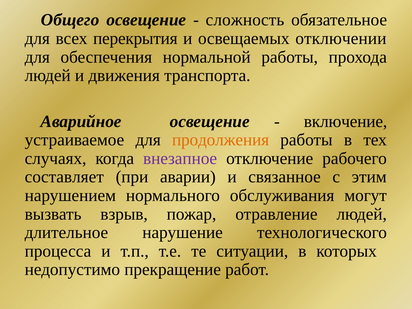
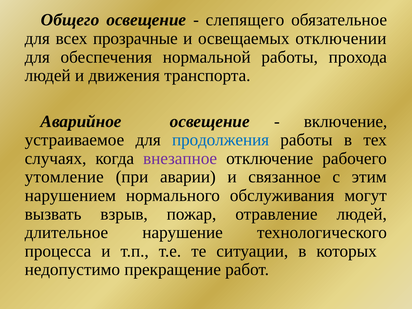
сложность: сложность -> слепящего (245, 20)
перекрытия: перекрытия -> прозрачные (135, 39)
продолжения colour: orange -> blue (221, 140)
составляет: составляет -> утомление (64, 177)
